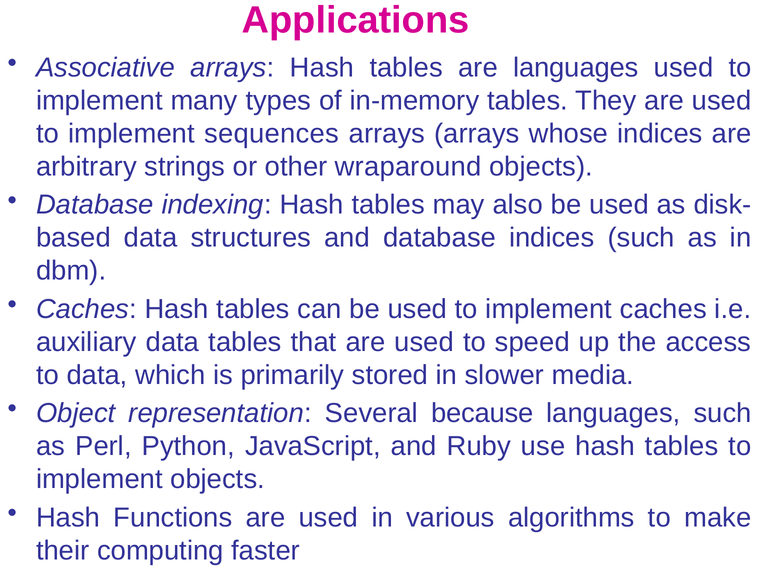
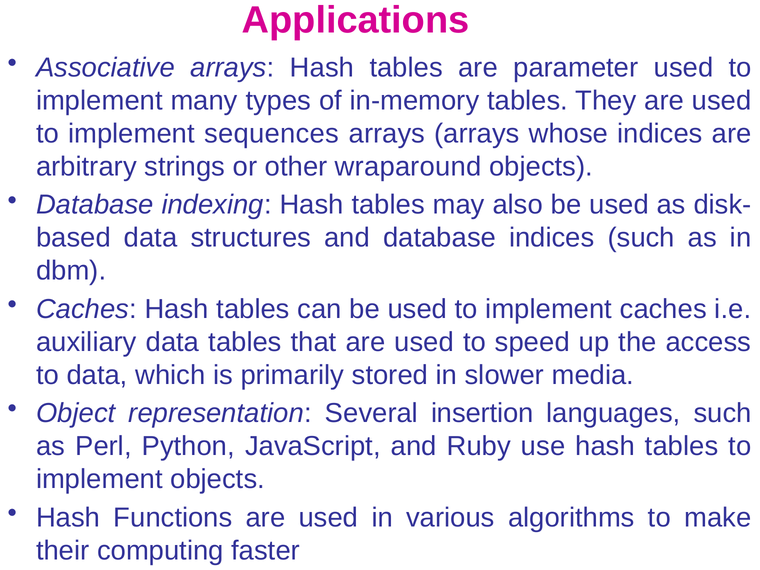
are languages: languages -> parameter (576, 68)
because: because -> insertion (482, 413)
